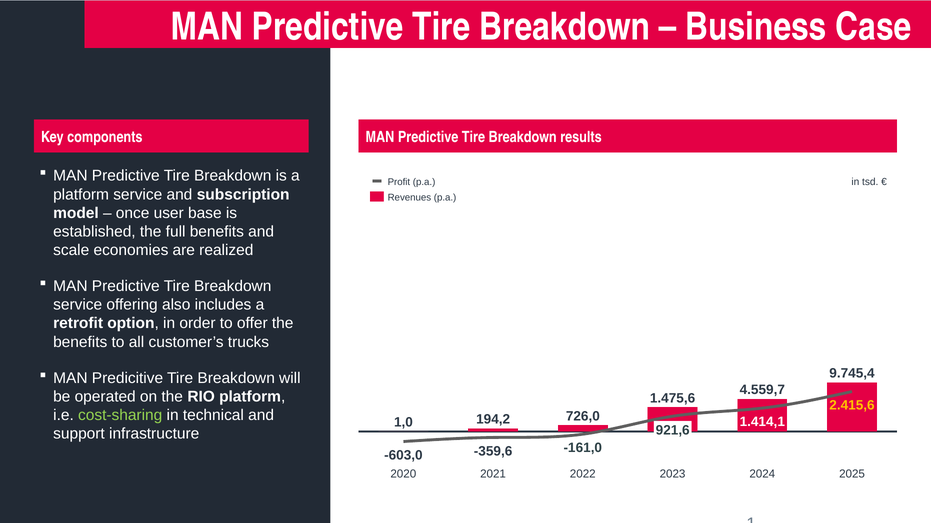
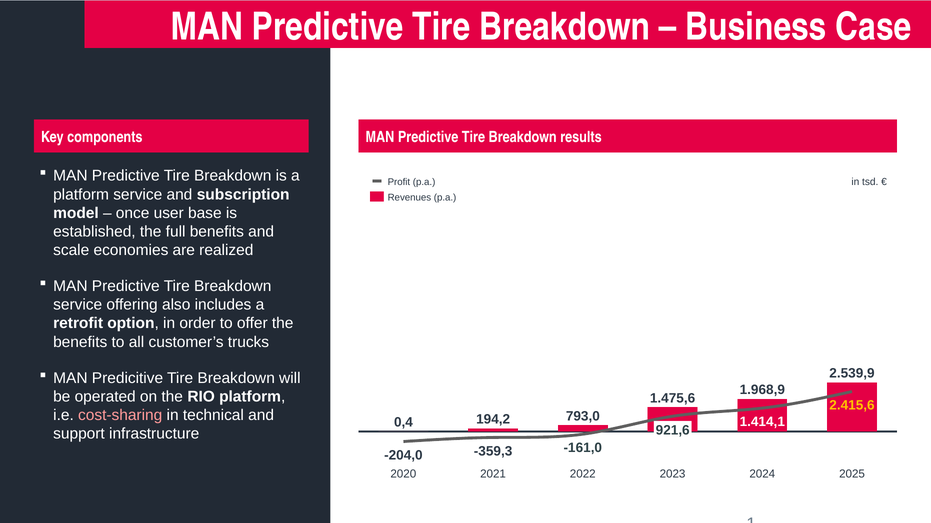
9.745,4: 9.745,4 -> 2.539,9 (852, 374)
4.559,7: 4.559,7 -> 1.968,9 (762, 390)
cost-sharing colour: light green -> pink (120, 416)
1,0: 1,0 -> 0,4 (403, 423)
726,0: 726,0 -> 793,0 (583, 417)
-359,6: -359,6 -> -359,3 (493, 452)
-603,0: -603,0 -> -204,0 (403, 456)
